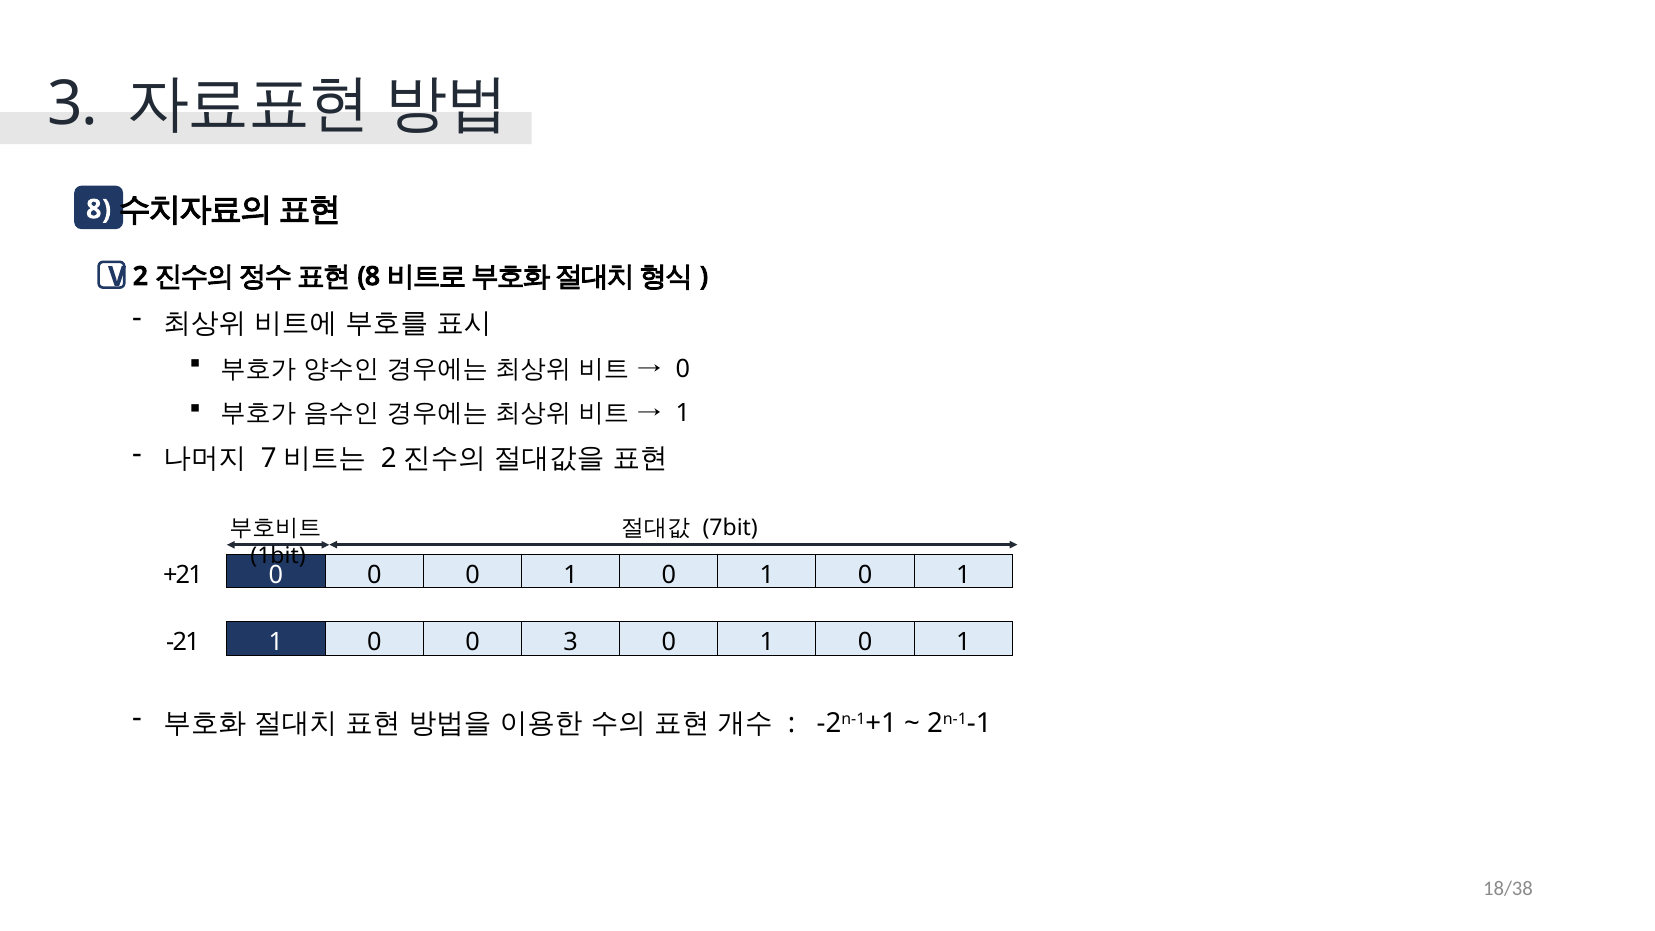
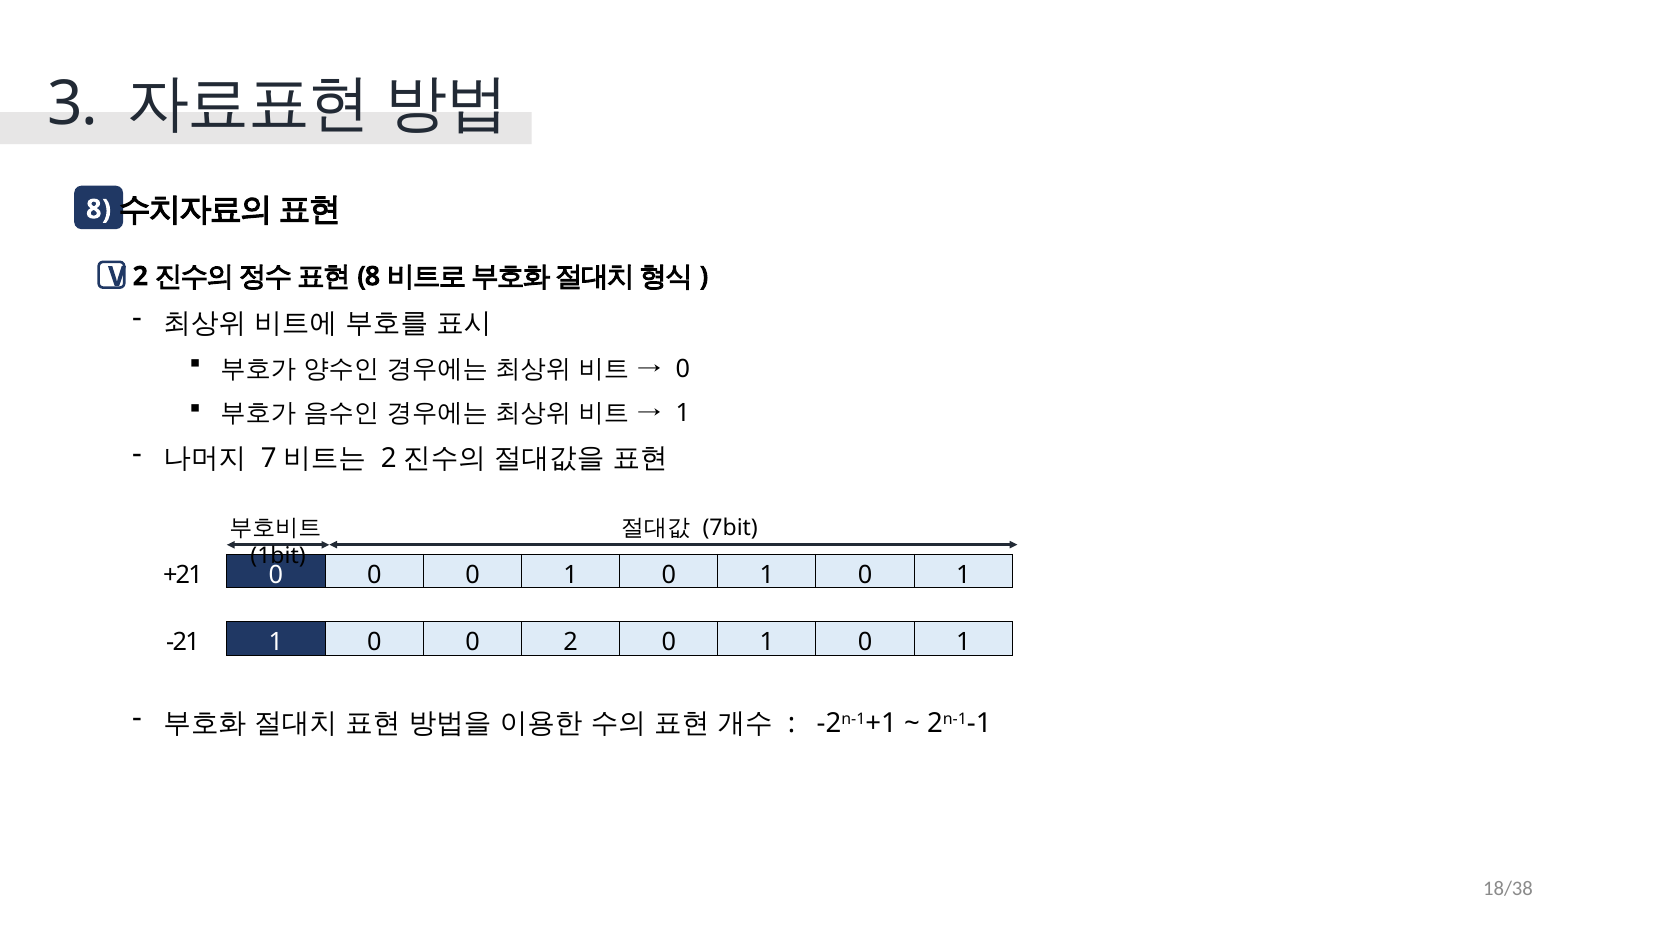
0 3: 3 -> 2 (571, 642)
